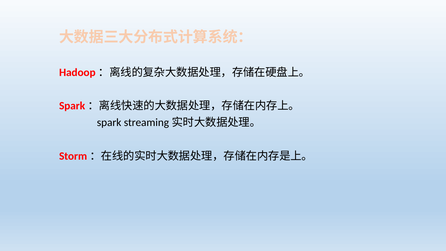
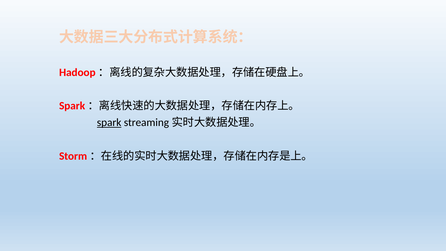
spark underline: none -> present (109, 123)
